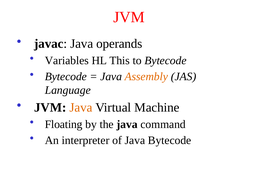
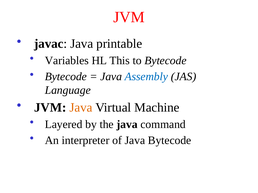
operands: operands -> printable (119, 44)
Assembly colour: orange -> blue (146, 77)
Floating: Floating -> Layered (64, 125)
